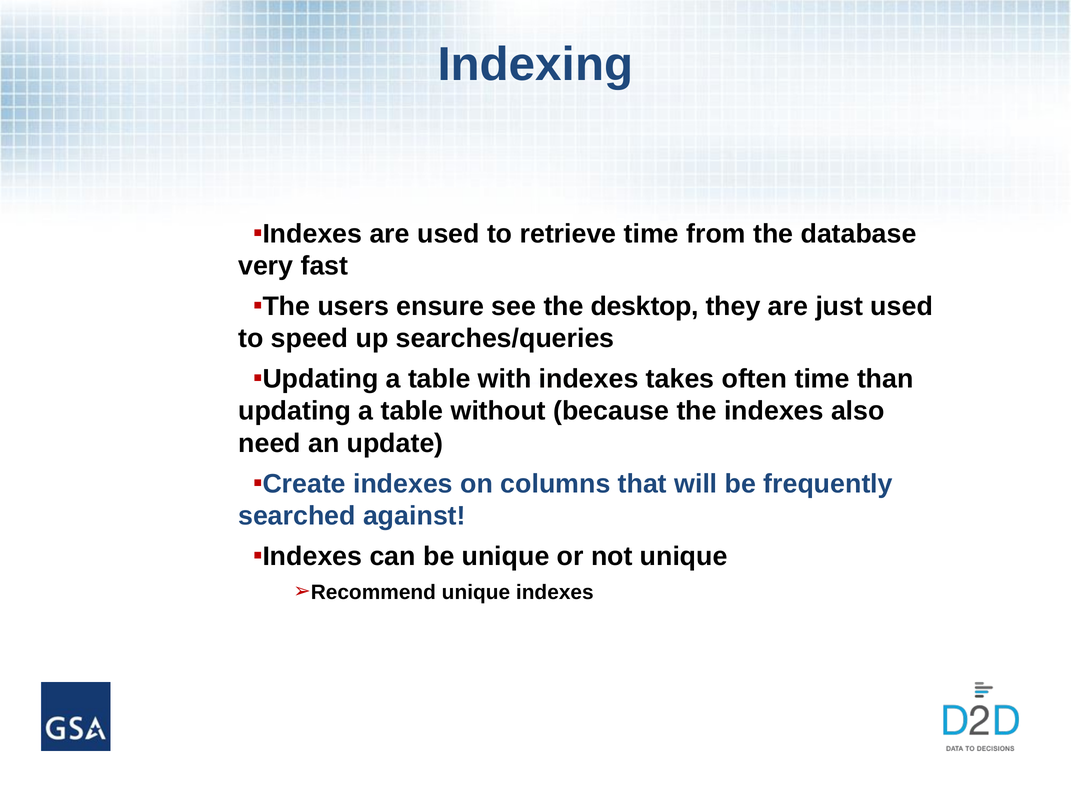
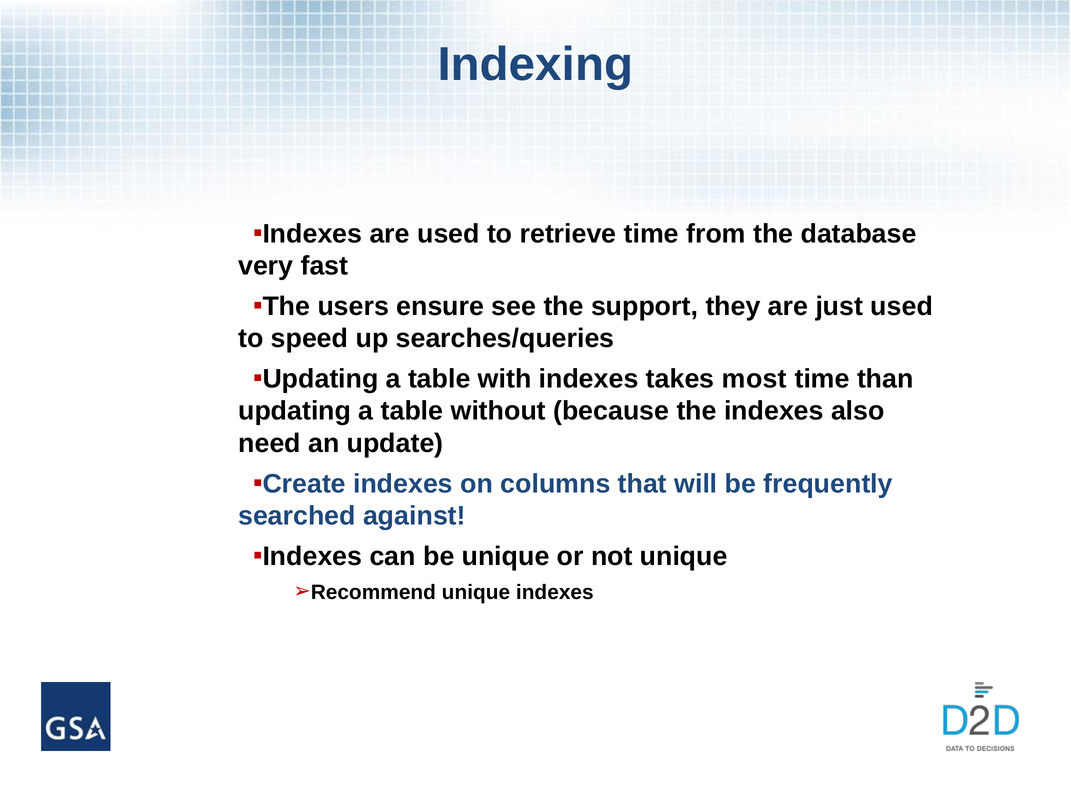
desktop: desktop -> support (645, 307)
often: often -> most (754, 379)
